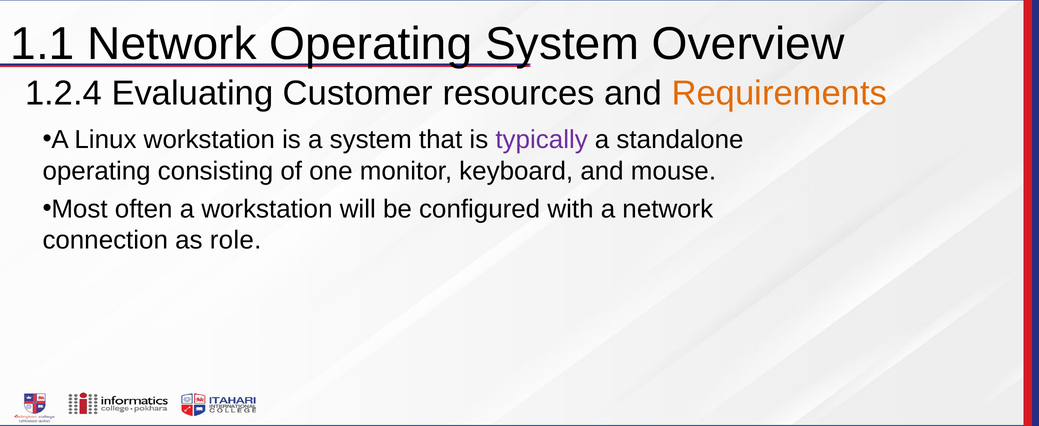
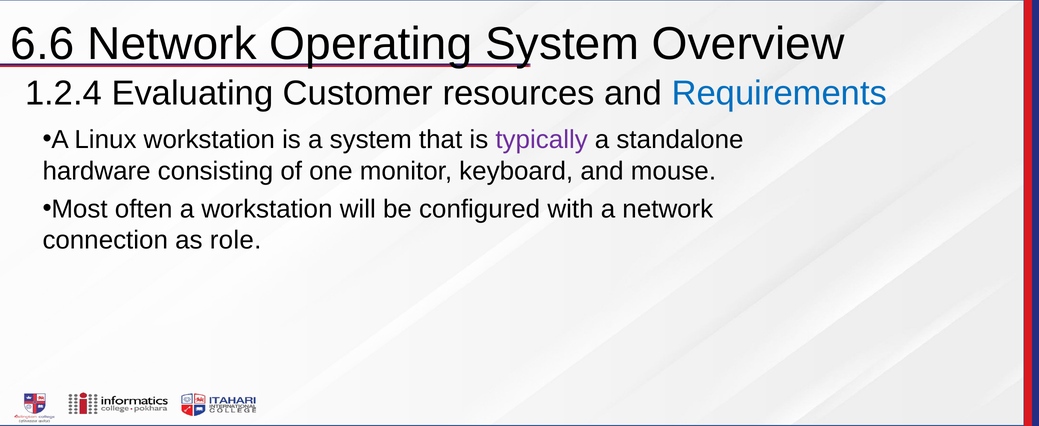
1.1: 1.1 -> 6.6 (42, 44)
Requirements colour: orange -> blue (779, 93)
operating: operating -> hardware (97, 171)
